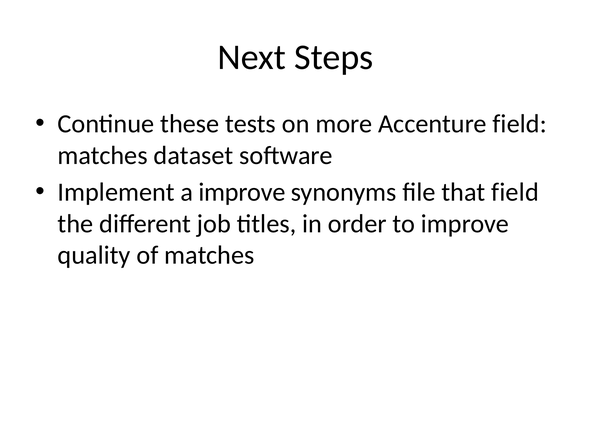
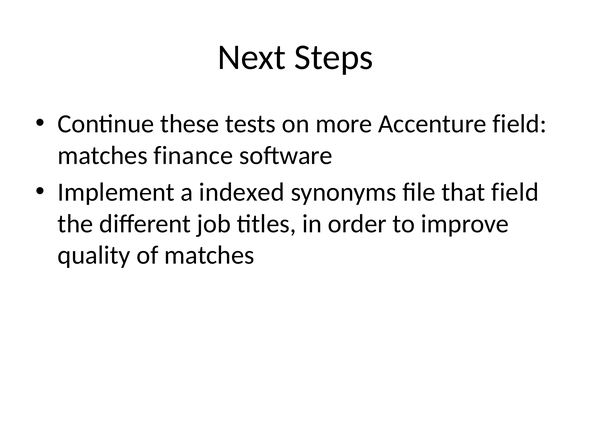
dataset: dataset -> finance (193, 156)
a improve: improve -> indexed (242, 192)
